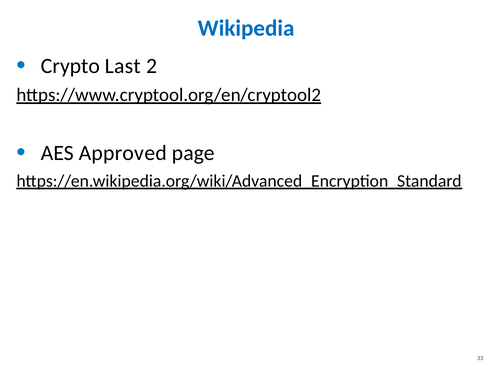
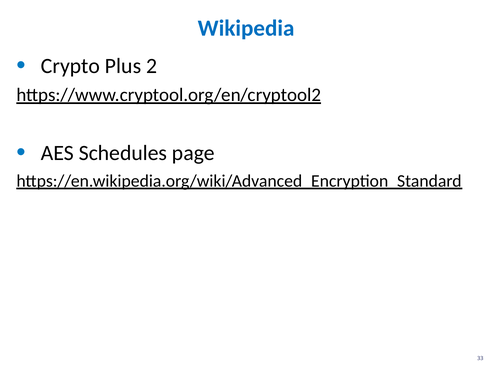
Last: Last -> Plus (123, 66)
Approved: Approved -> Schedules (123, 153)
